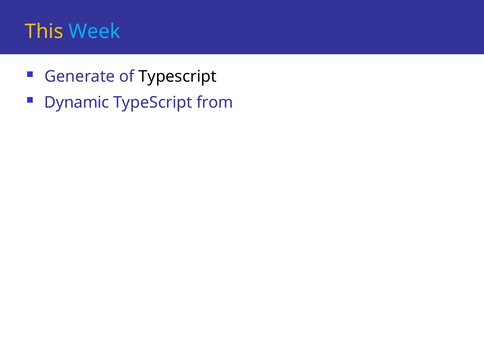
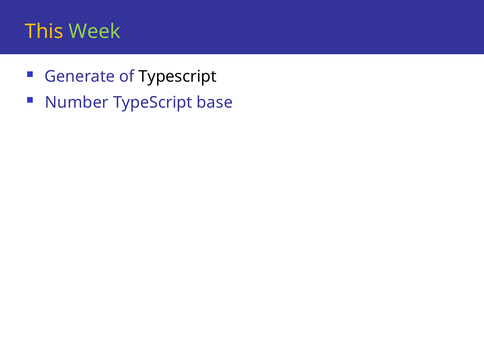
Week colour: light blue -> light green (95, 32)
Dynamic: Dynamic -> Number (77, 102)
from: from -> base (215, 102)
